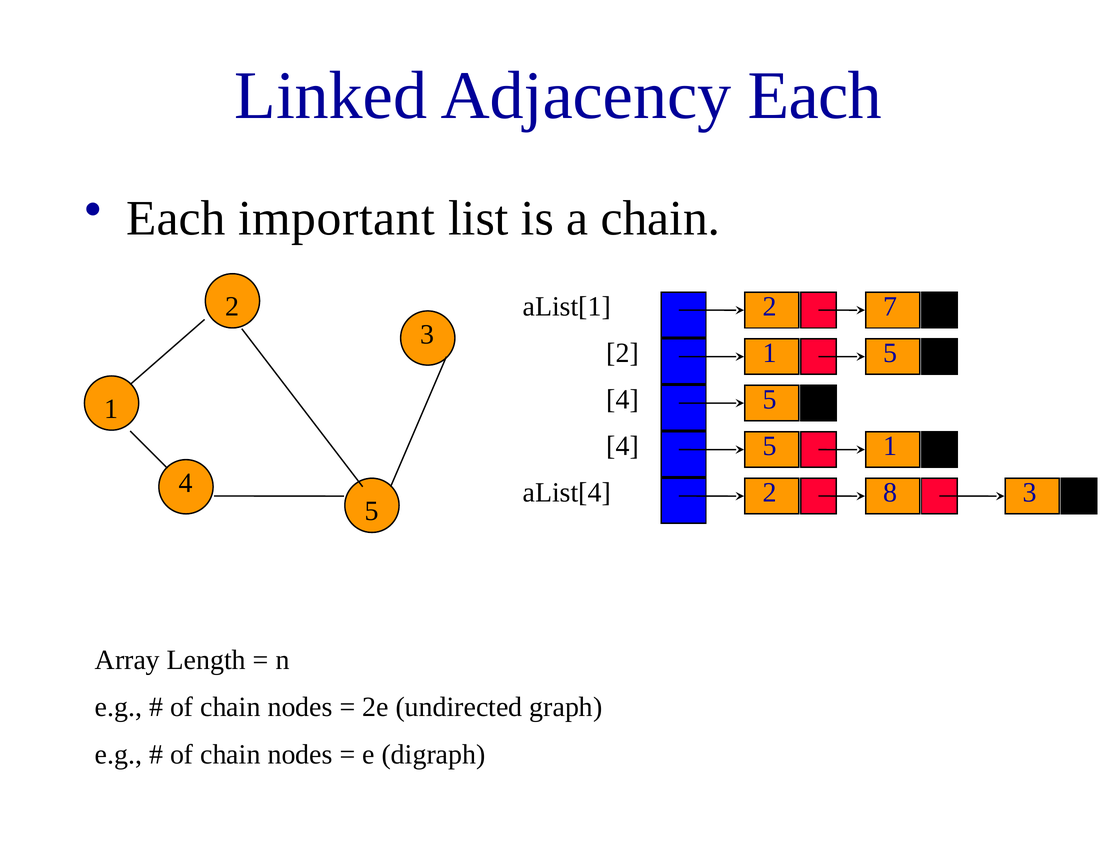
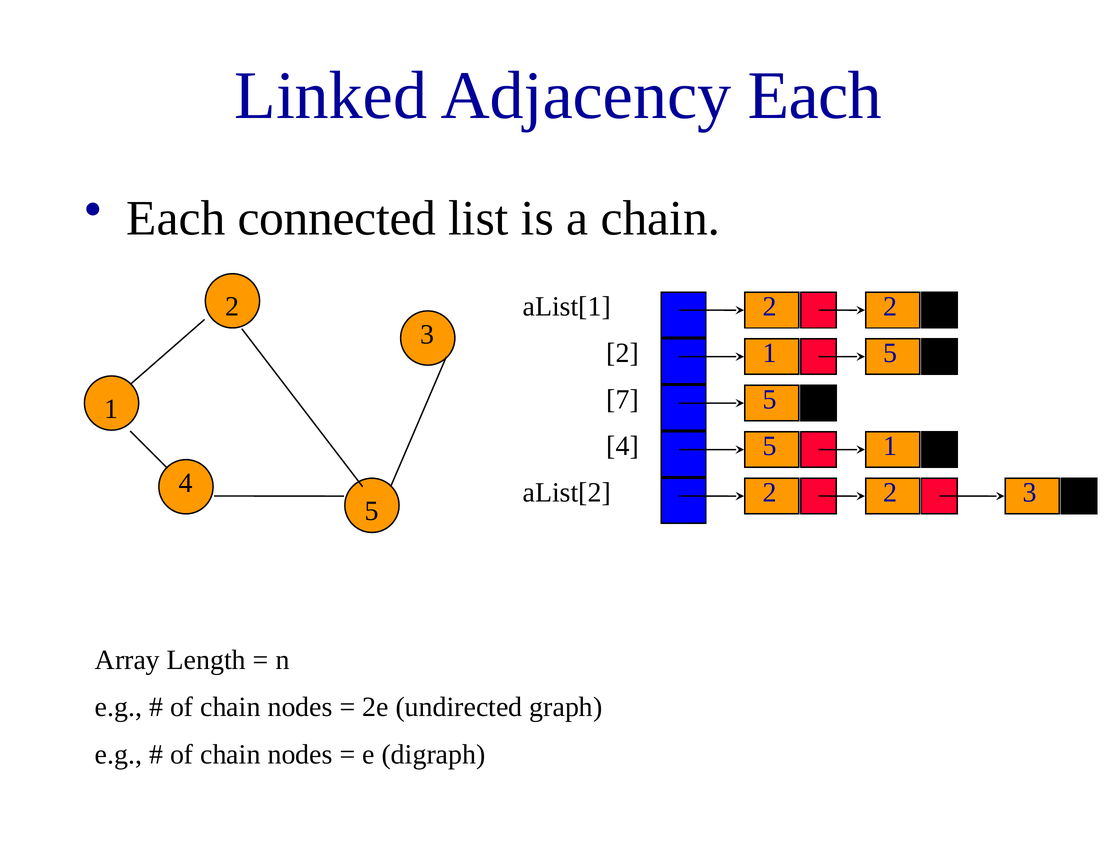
important: important -> connected (337, 218)
7: 7 -> 2 (890, 307)
4: 4 -> 7 (623, 400)
aList[4: aList[4 -> aList[2 (567, 493)
8: 8 -> 2 (890, 493)
